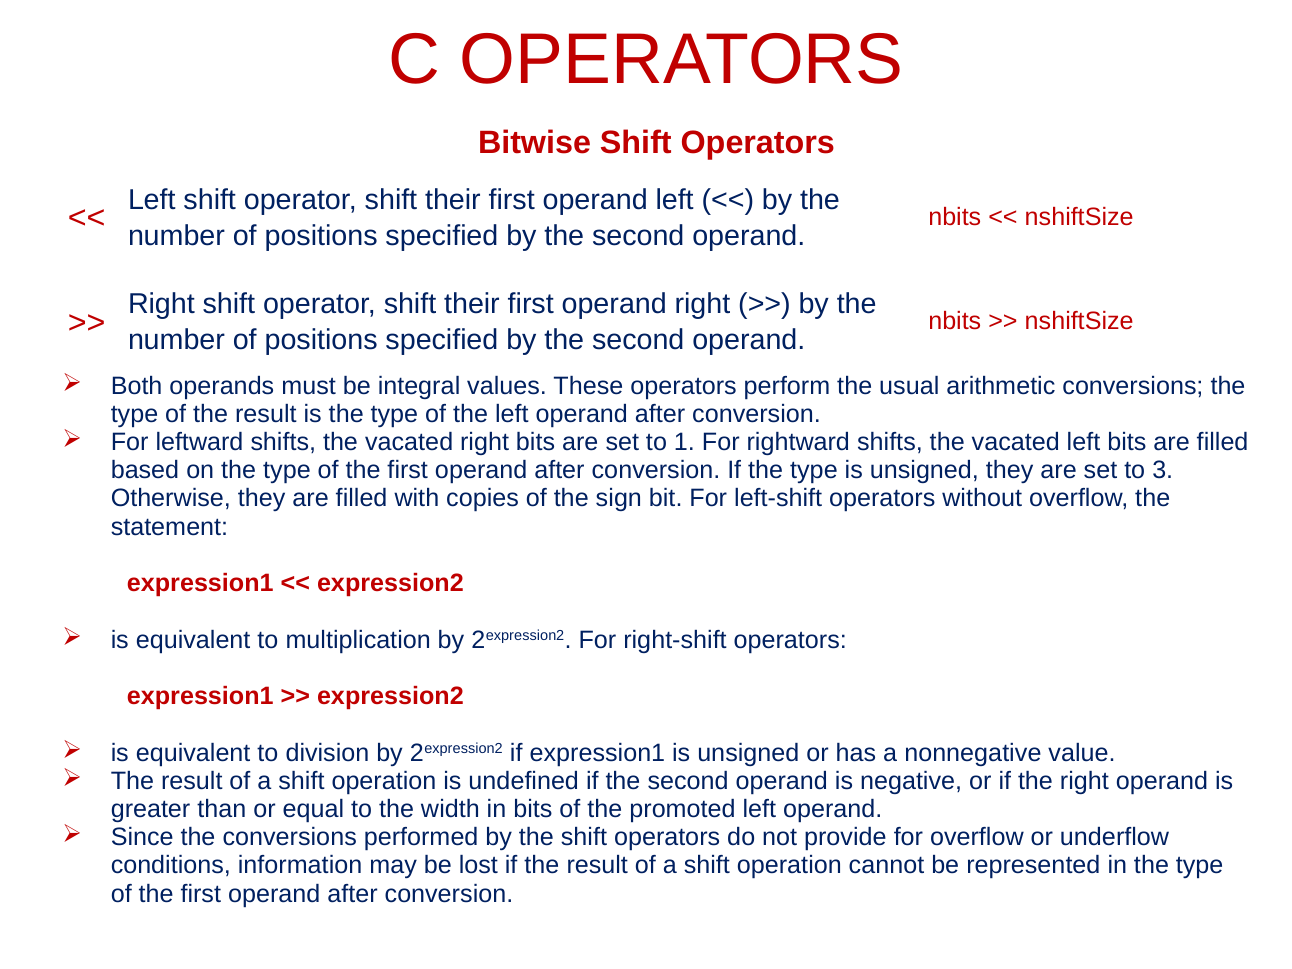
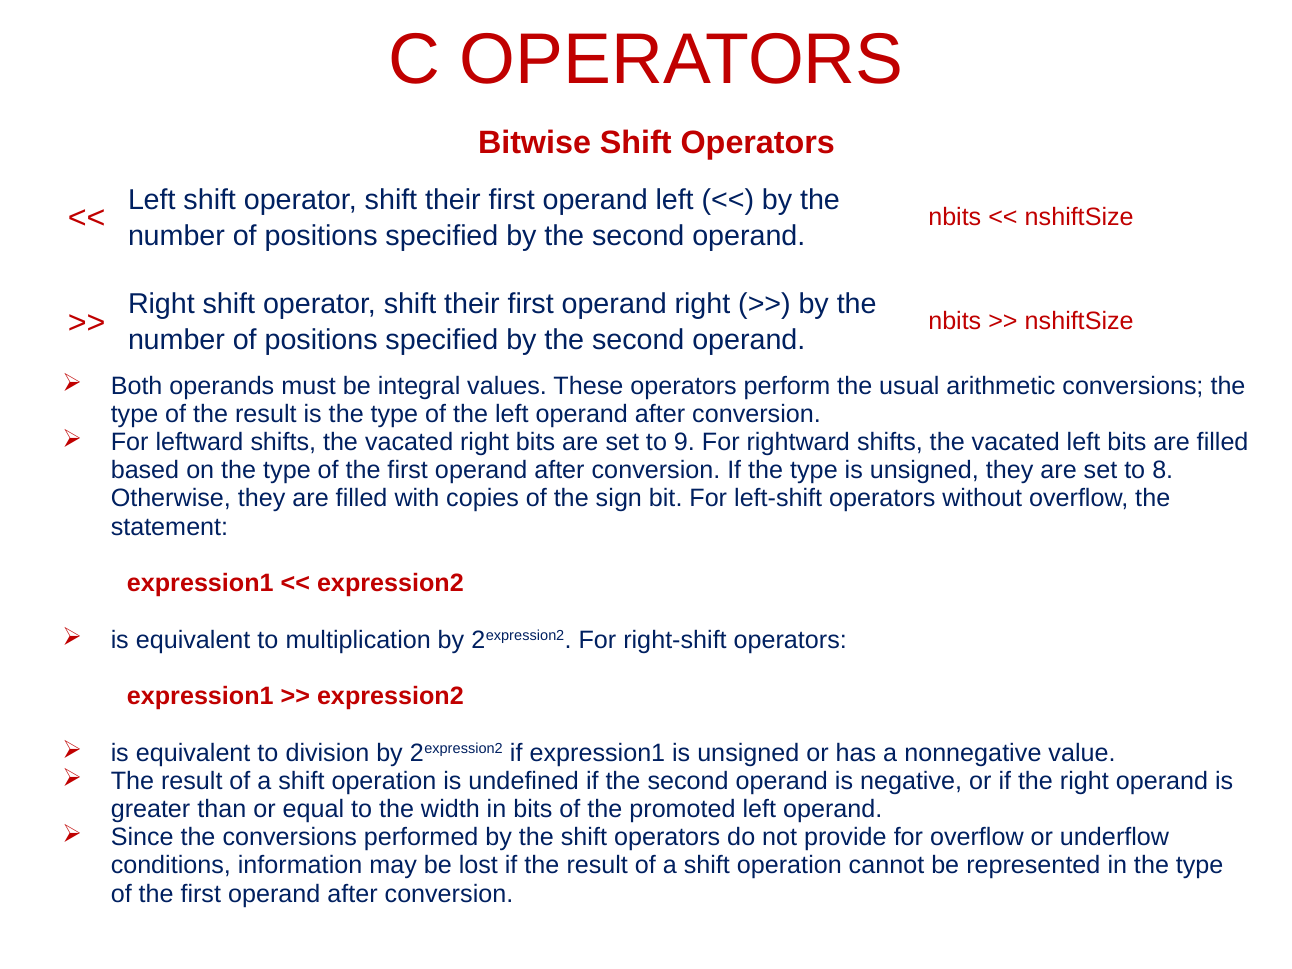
1: 1 -> 9 (684, 442)
3: 3 -> 8 (1163, 470)
